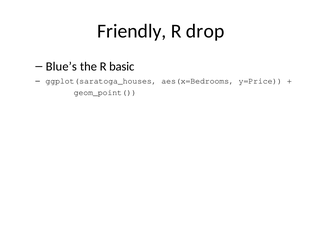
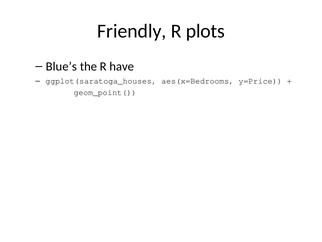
drop: drop -> plots (205, 31)
basic: basic -> have (122, 66)
